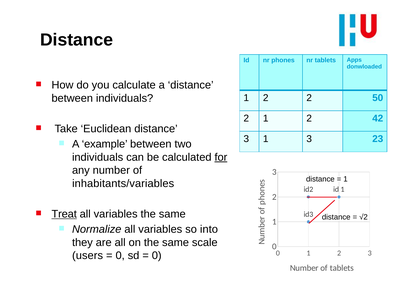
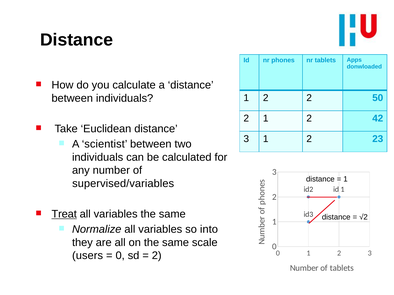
3 1 3: 3 -> 2 (309, 139)
example: example -> scientist (105, 144)
for underline: present -> none (221, 157)
inhabitants/variables: inhabitants/variables -> supervised/variables (123, 184)
0: 0 -> 2 (157, 256)
